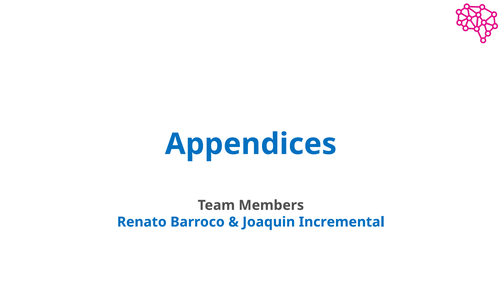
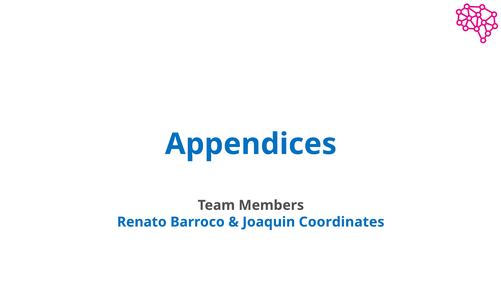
Incremental: Incremental -> Coordinates (342, 222)
